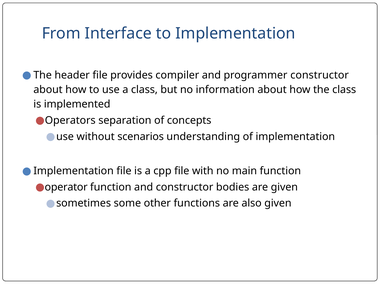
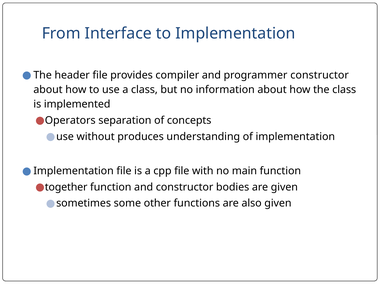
scenarios: scenarios -> produces (141, 137)
operator: operator -> together (66, 187)
